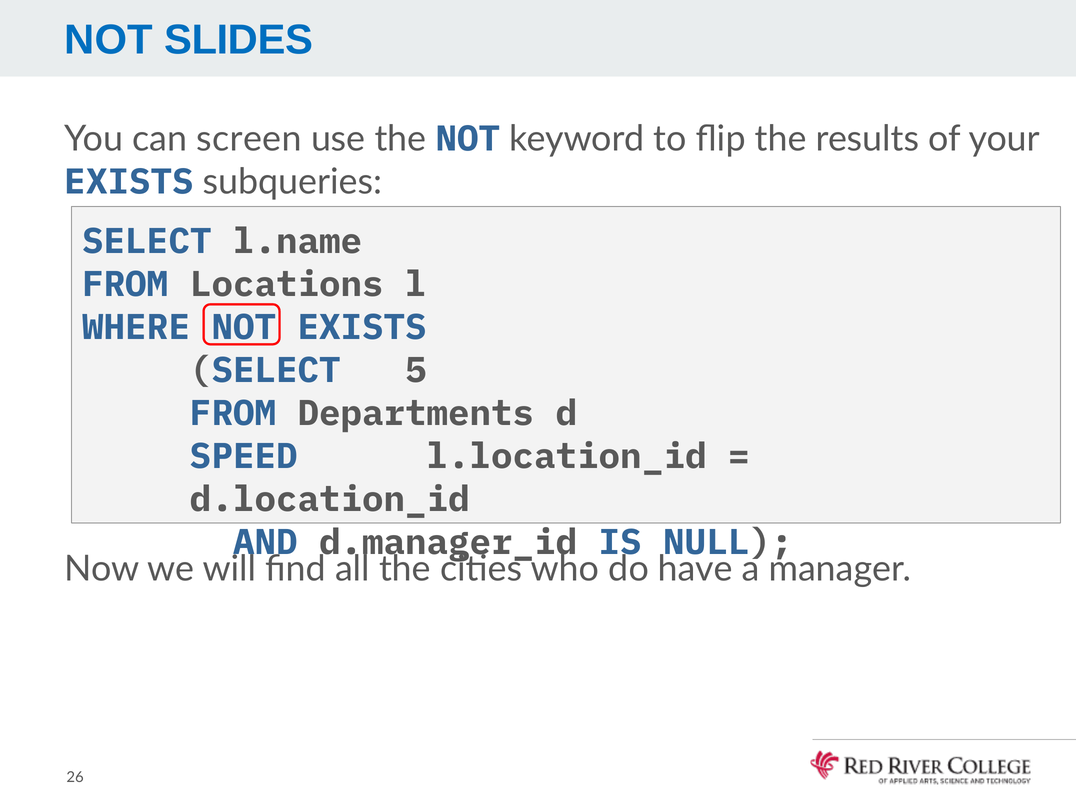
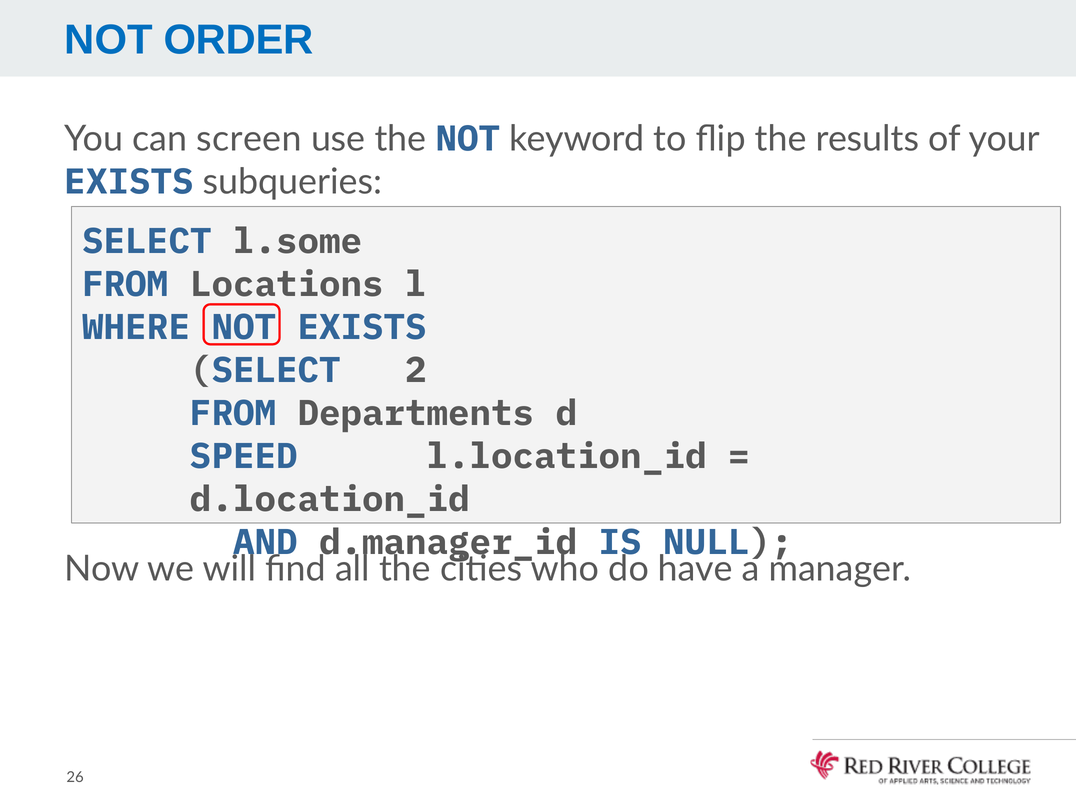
SLIDES: SLIDES -> ORDER (239, 40)
l.name: l.name -> l.some (298, 241)
5: 5 -> 2 (416, 370)
